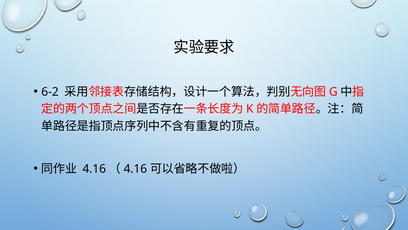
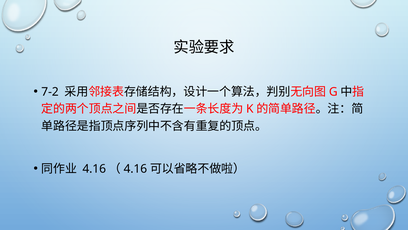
6-2: 6-2 -> 7-2 (50, 92)
